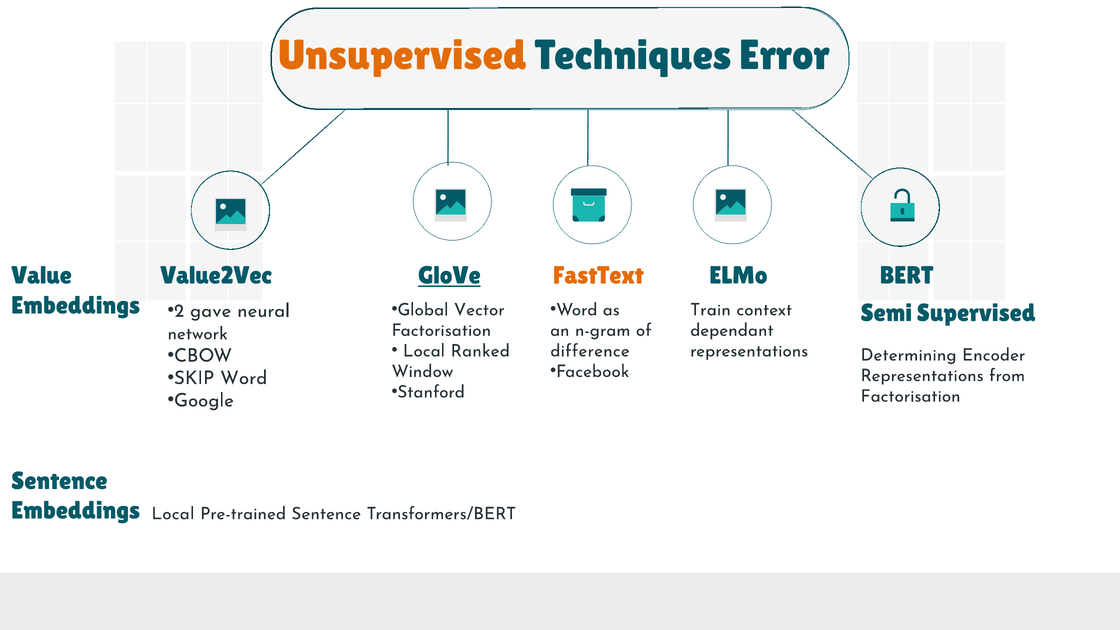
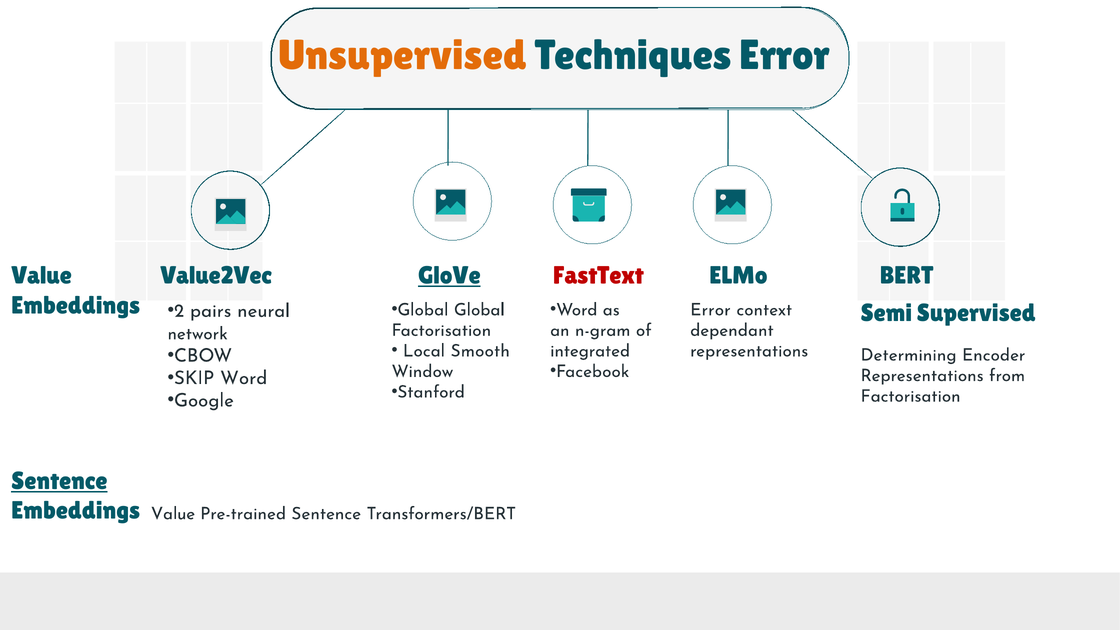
FastText colour: orange -> red (599, 276)
Global Vector: Vector -> Global (479, 310)
gave: gave -> pairs (211, 311)
Train: Train -> Error (710, 310)
Ranked: Ranked -> Smooth (480, 351)
difference: difference -> integrated (590, 351)
Sentence underline: none -> present (59, 481)
Local: Local -> Value (173, 514)
